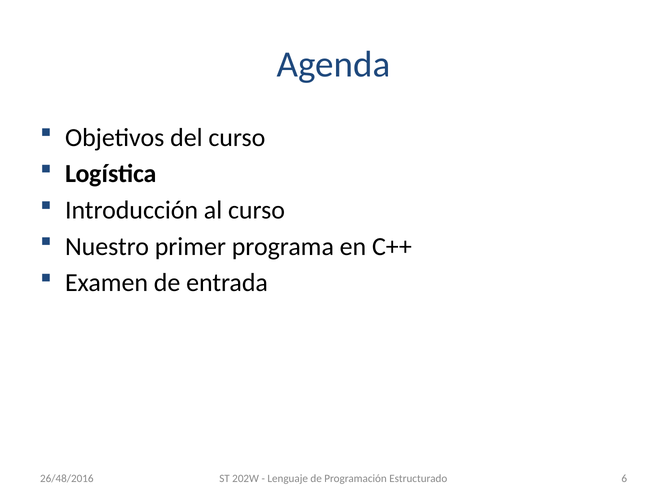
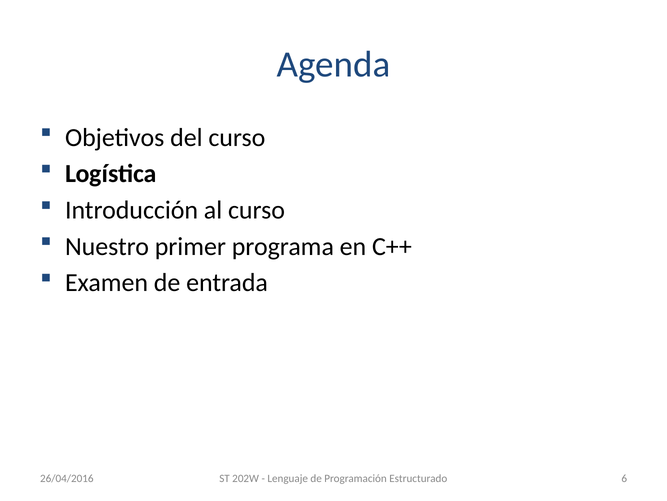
26/48/2016: 26/48/2016 -> 26/04/2016 (67, 478)
